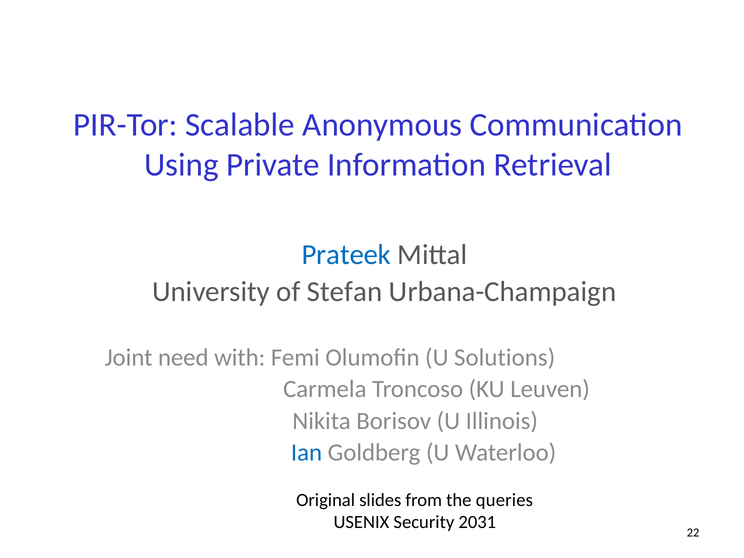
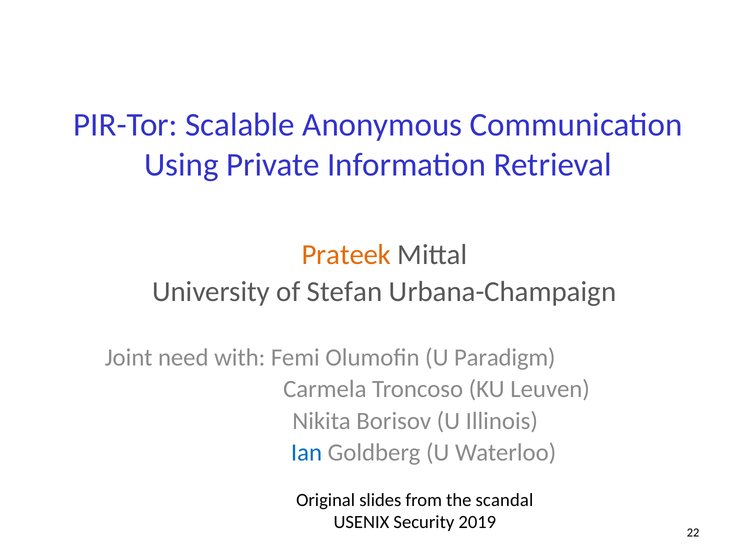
Prateek colour: blue -> orange (346, 255)
Solutions: Solutions -> Paradigm (505, 358)
queries: queries -> scandal (504, 500)
2031: 2031 -> 2019 (477, 522)
